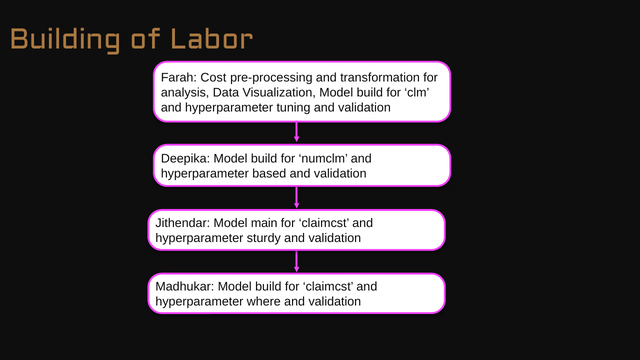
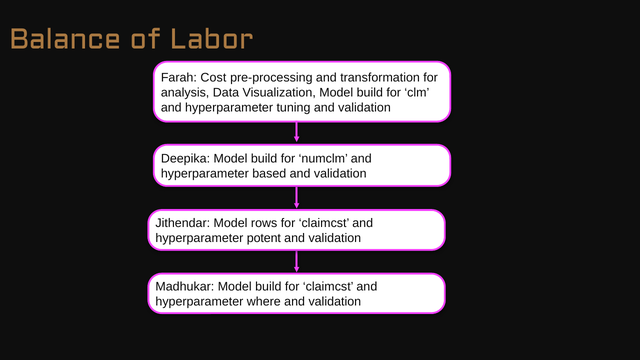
Building: Building -> Balance (65, 39)
main: main -> rows (264, 223)
sturdy: sturdy -> potent (264, 238)
